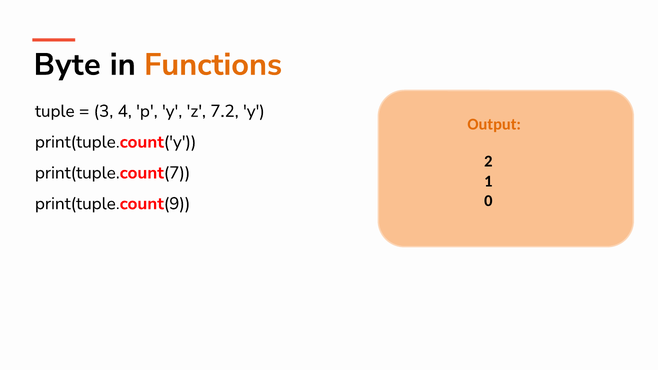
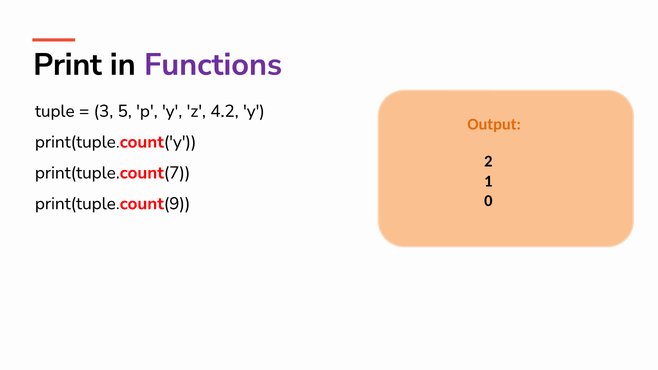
Byte: Byte -> Print (68, 65)
Functions colour: orange -> purple (213, 65)
4: 4 -> 5 (125, 111)
7.2: 7.2 -> 4.2 (224, 111)
